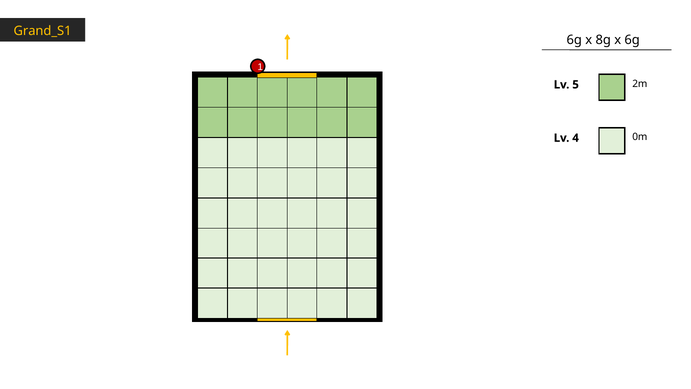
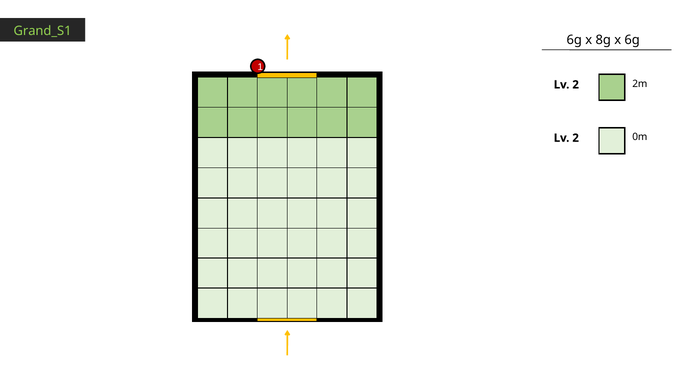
Grand_S1 colour: yellow -> light green (43, 31)
5: 5 -> 2 (576, 85)
4: 4 -> 2 (576, 138)
